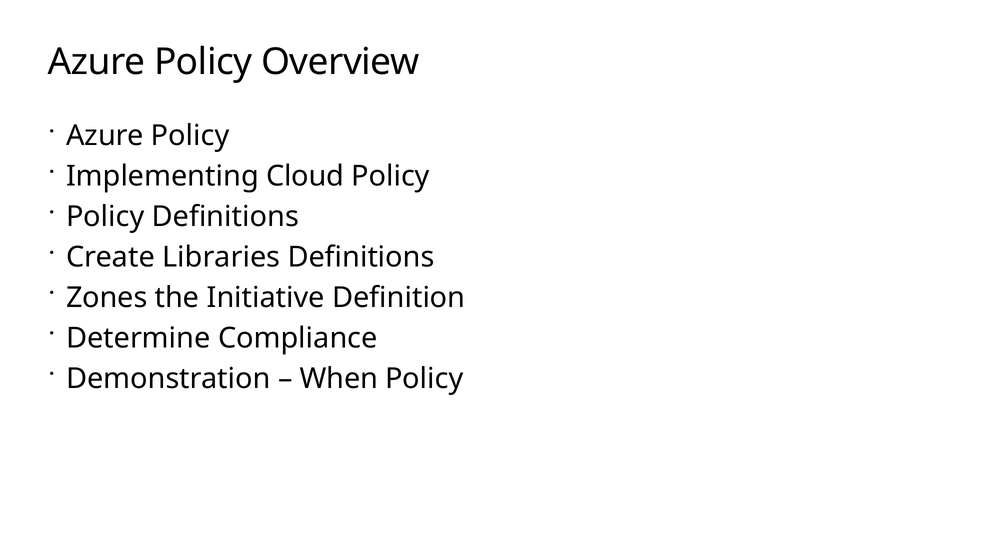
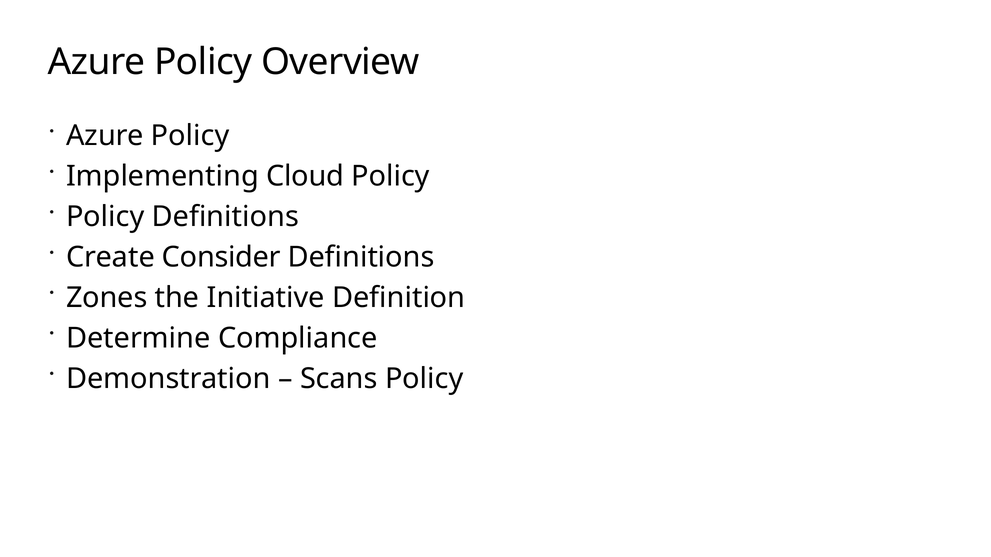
Libraries: Libraries -> Consider (221, 258)
When: When -> Scans (339, 379)
